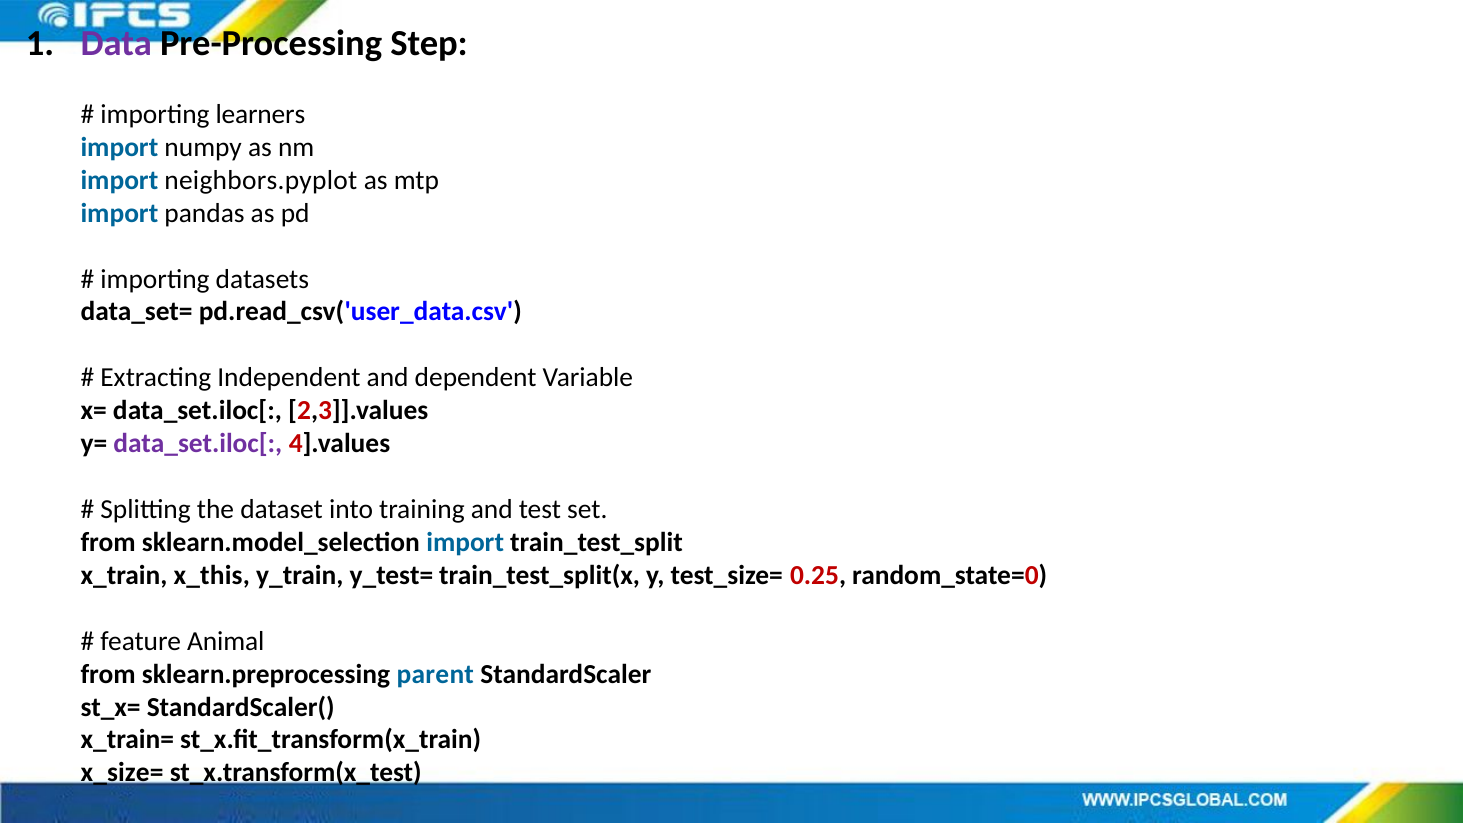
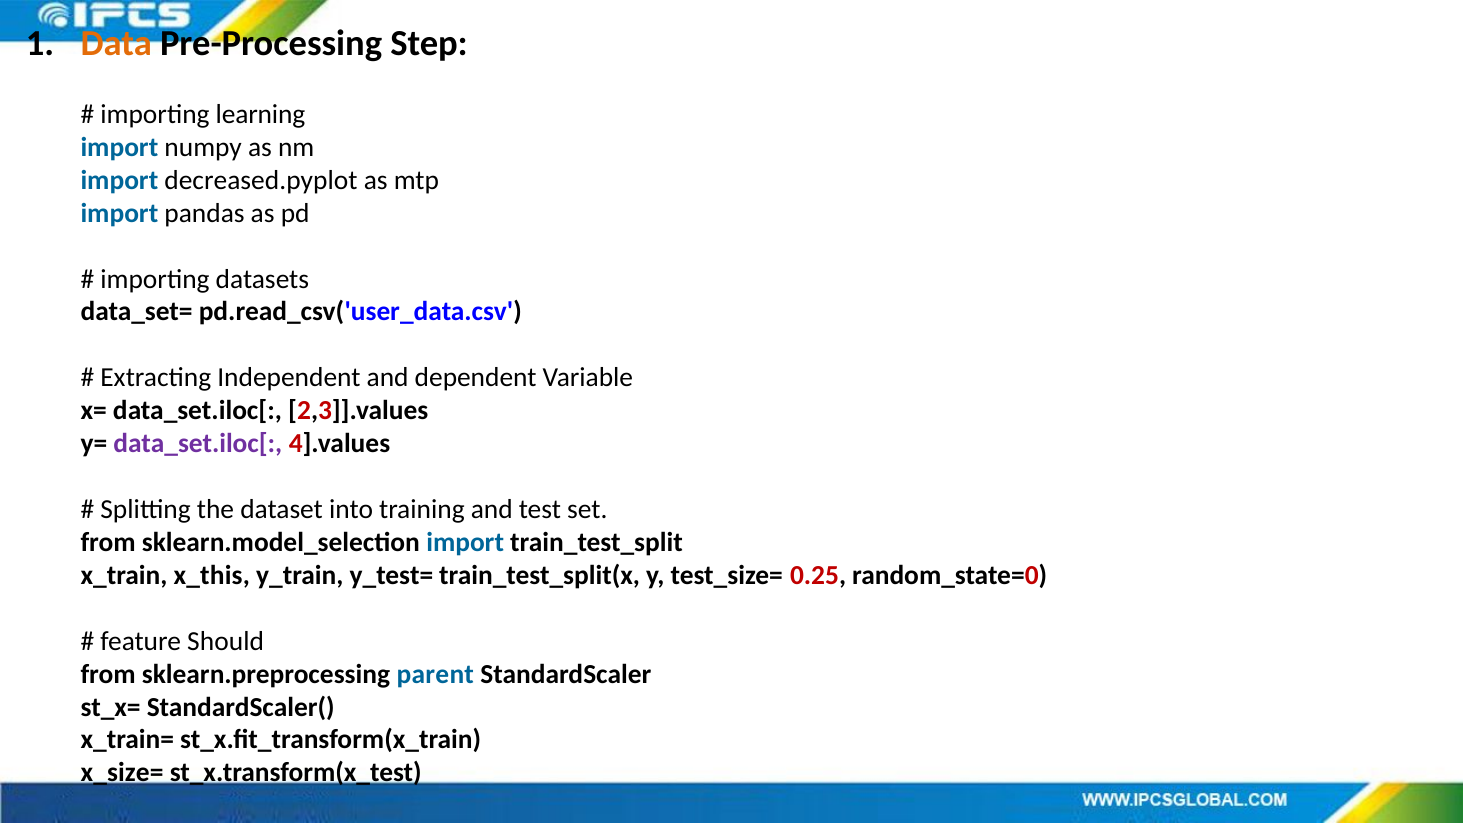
Data colour: purple -> orange (116, 44)
learners: learners -> learning (260, 114)
neighbors.pyplot: neighbors.pyplot -> decreased.pyplot (261, 180)
Animal: Animal -> Should (226, 641)
